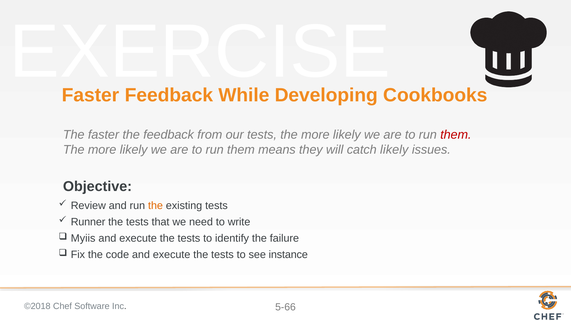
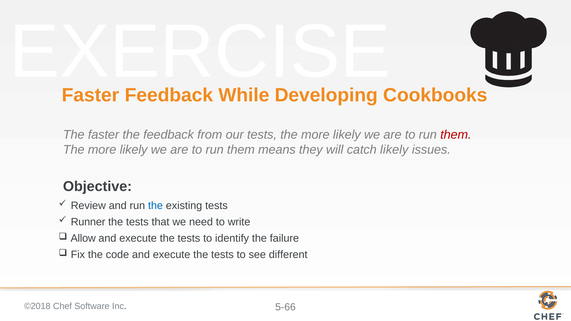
the colour: orange -> blue (156, 206)
Myiis: Myiis -> Allow (83, 238)
instance: instance -> different (288, 255)
